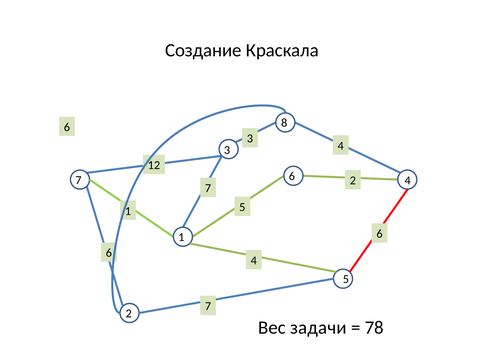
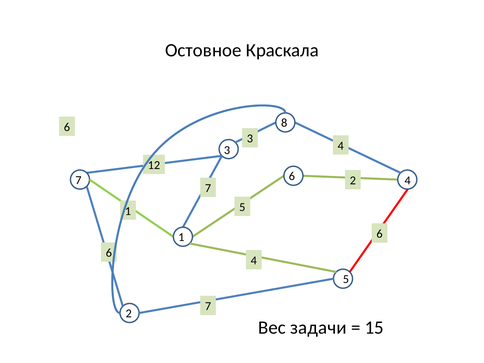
Создание: Создание -> Остовное (203, 50)
78: 78 -> 15 (374, 328)
